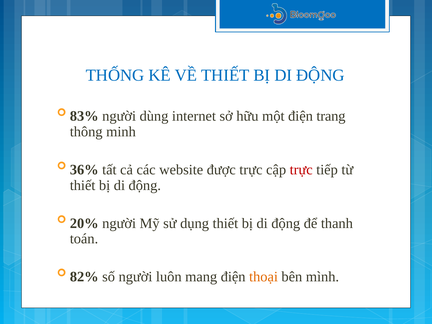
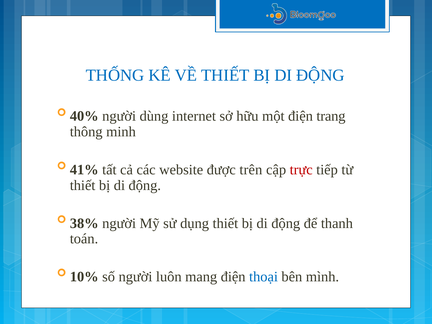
83%: 83% -> 40% (84, 116)
36%: 36% -> 41% (84, 170)
được trực: trực -> trên (251, 170)
20%: 20% -> 38% (84, 223)
82%: 82% -> 10% (84, 277)
thoại colour: orange -> blue (264, 277)
